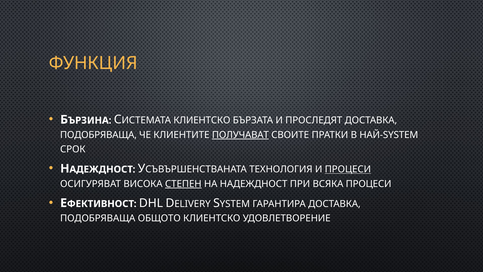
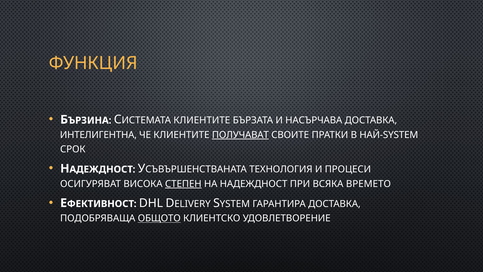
КЛИЕНТСКО: КЛИЕНТСКО -> КЛИЕНТИТЕ (202, 120)
ПРОСЛЕДЯТ: ПРОСЛЕДЯТ -> НАСЪРЧАВА (314, 120)
ПОДОБРЯВАЩА: ПОДОБРЯВАЩА -> ИНТЕЛИГЕНТНА (98, 135)
ПРОЦЕСИ underline: present -> none (348, 169)
ВСЯКА ПРОЦЕСИ: ПРОЦЕСИ -> ВРЕМЕТО (368, 184)
ОБЩОТО underline: none -> present (159, 218)
